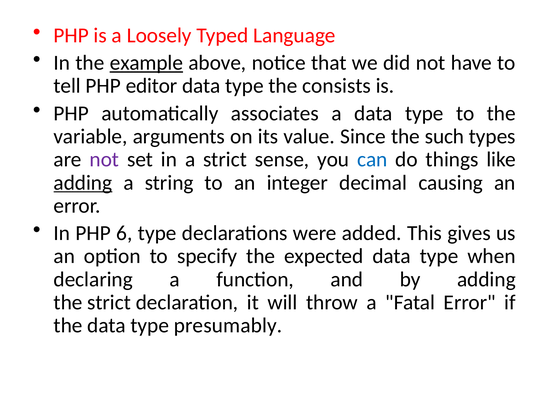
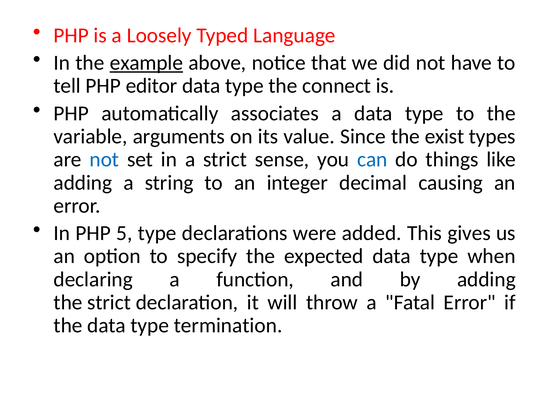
consists: consists -> connect (337, 86)
such: such -> exist (444, 136)
not colour: purple -> blue (104, 159)
adding underline: present -> none (83, 183)
6: 6 -> 5 (124, 233)
presumably: presumably -> termination (228, 325)
